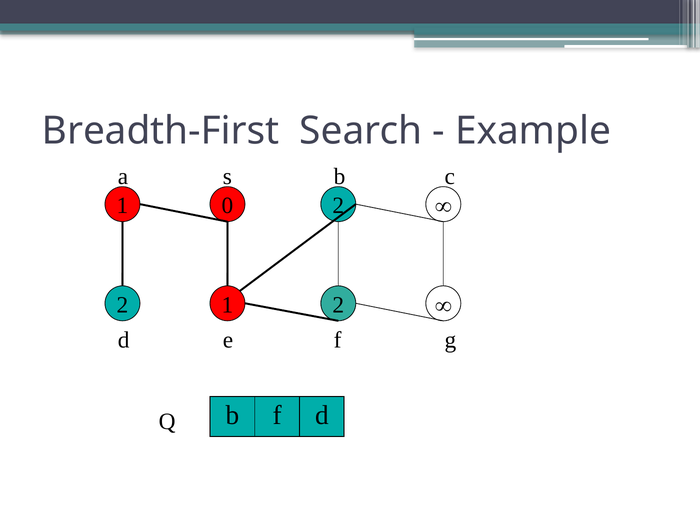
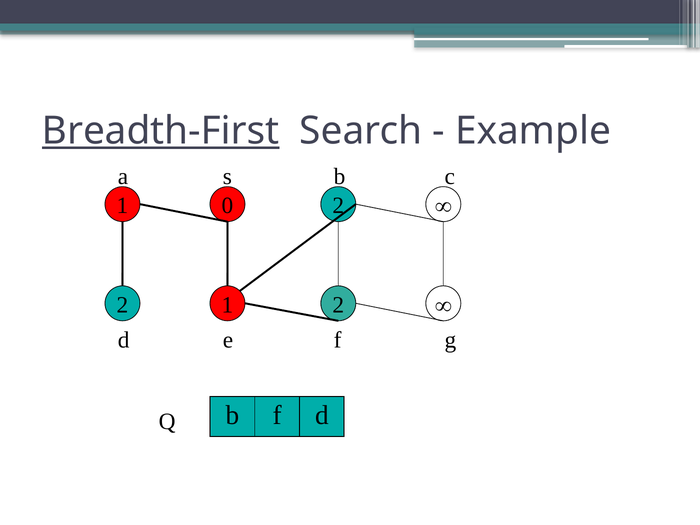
Breadth-First underline: none -> present (161, 131)
